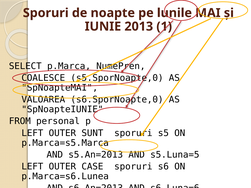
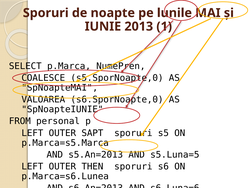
SUNT: SUNT -> SAPT (92, 133)
CASE: CASE -> THEN (92, 167)
